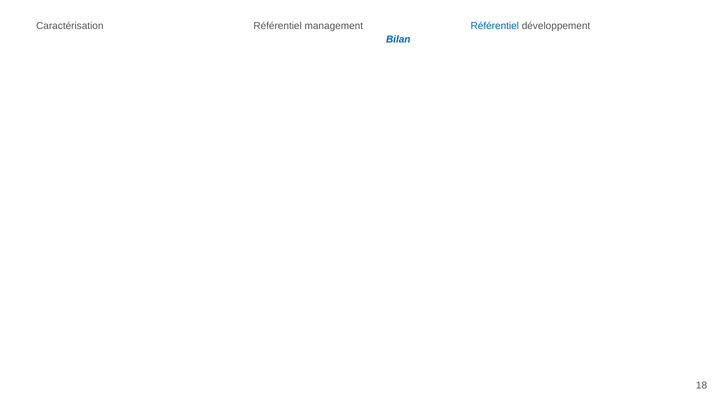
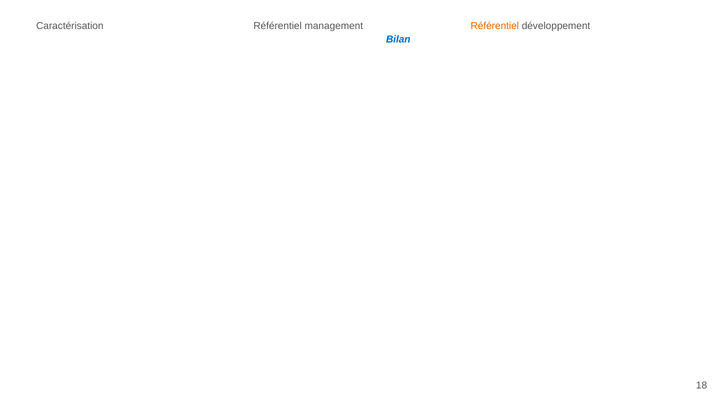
Référentiel colour: blue -> orange (495, 26)
